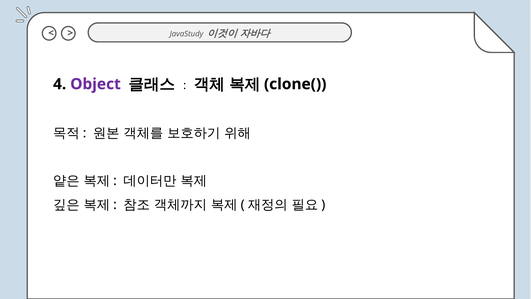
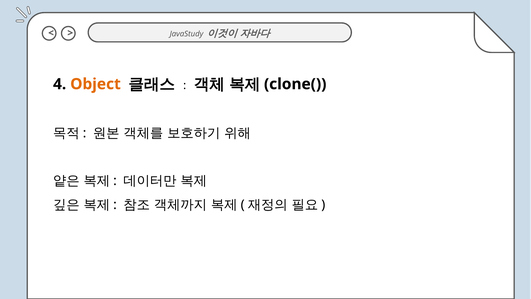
Object colour: purple -> orange (95, 84)
